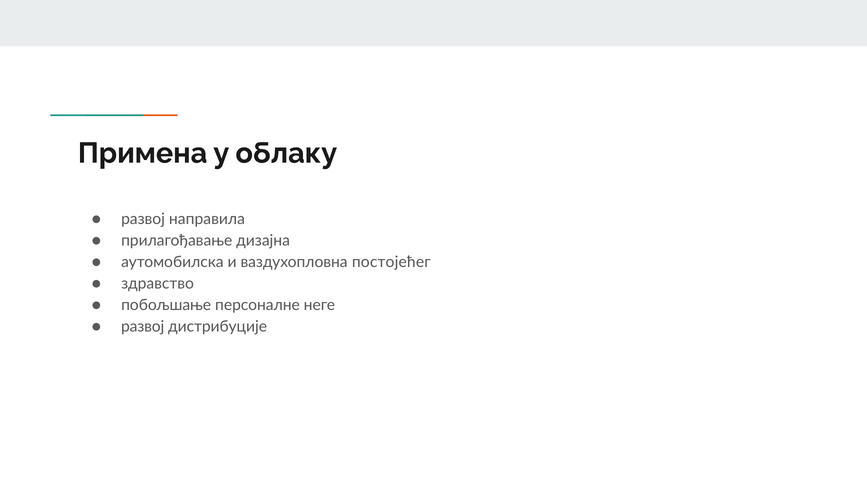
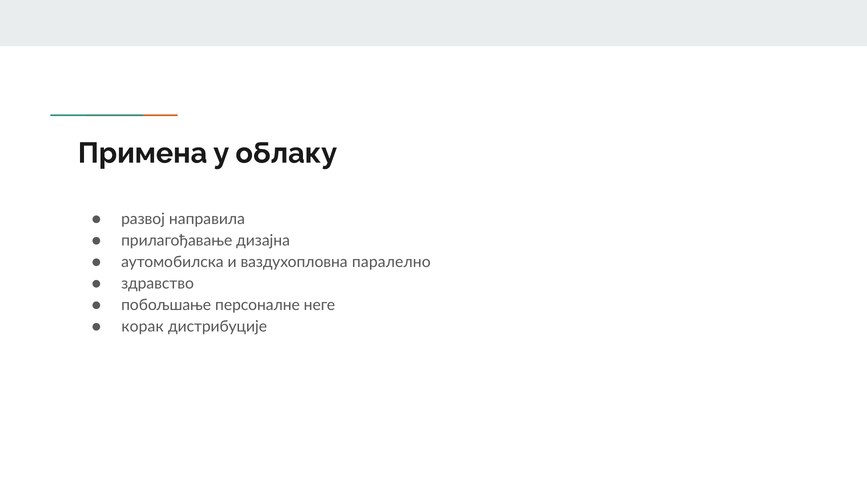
постојећег: постојећег -> паралелно (391, 262)
развој: развој -> корак (143, 327)
